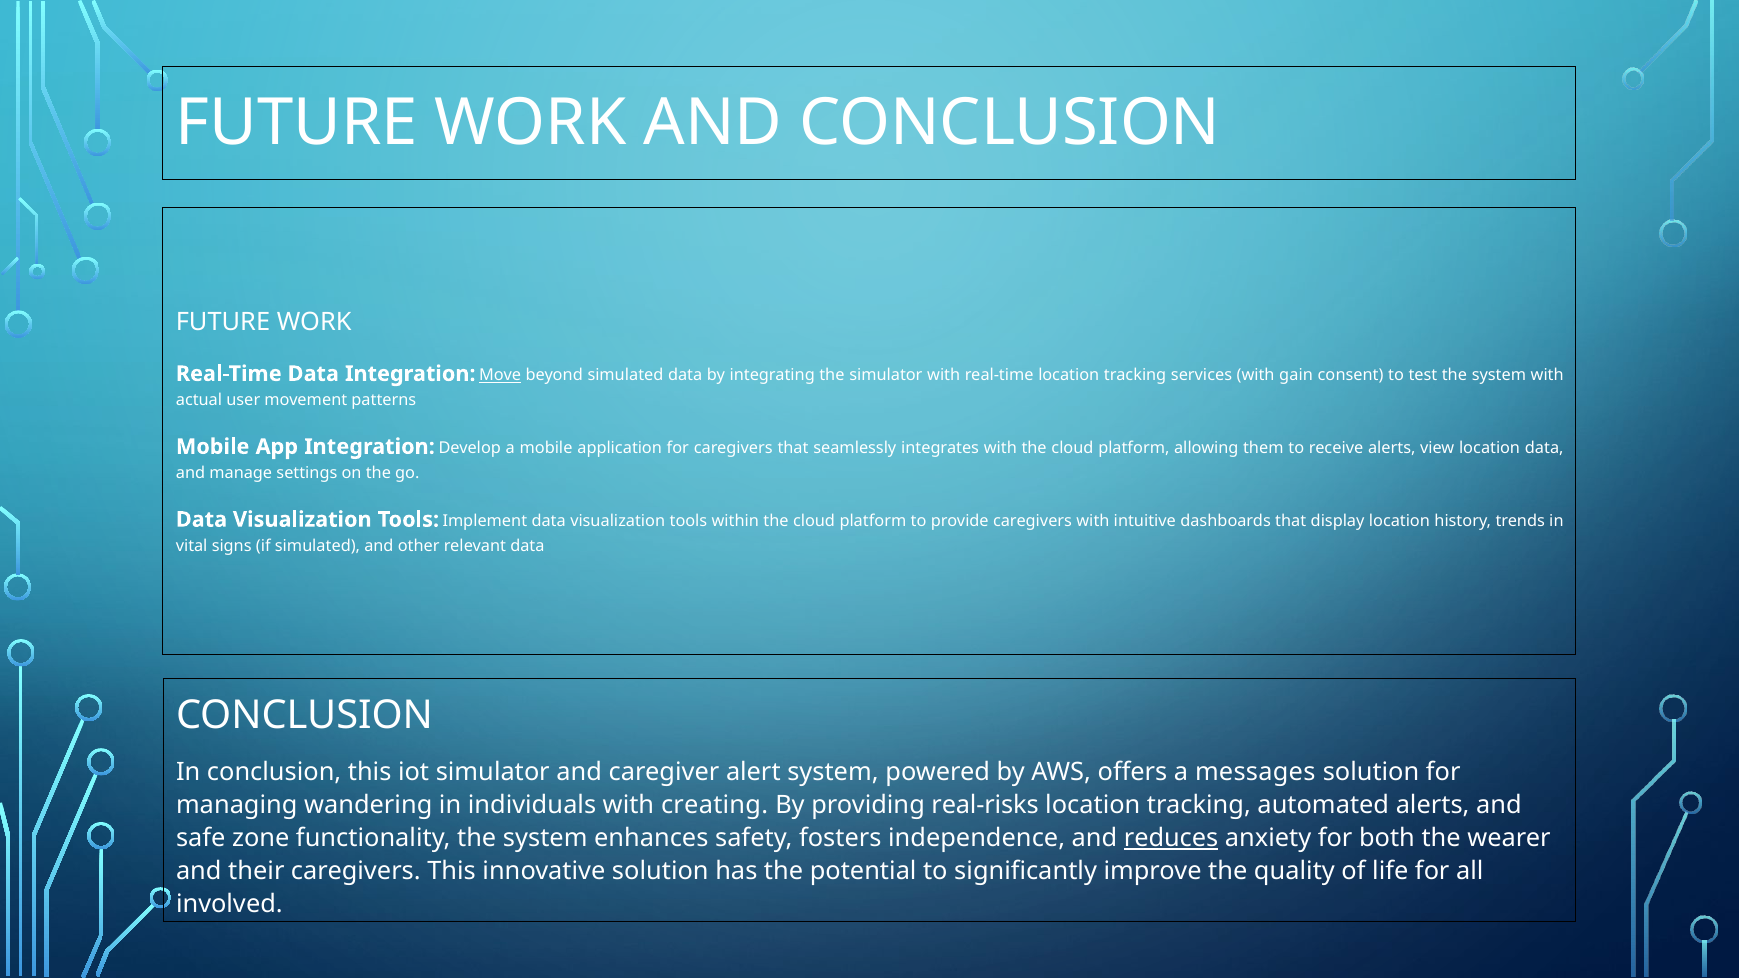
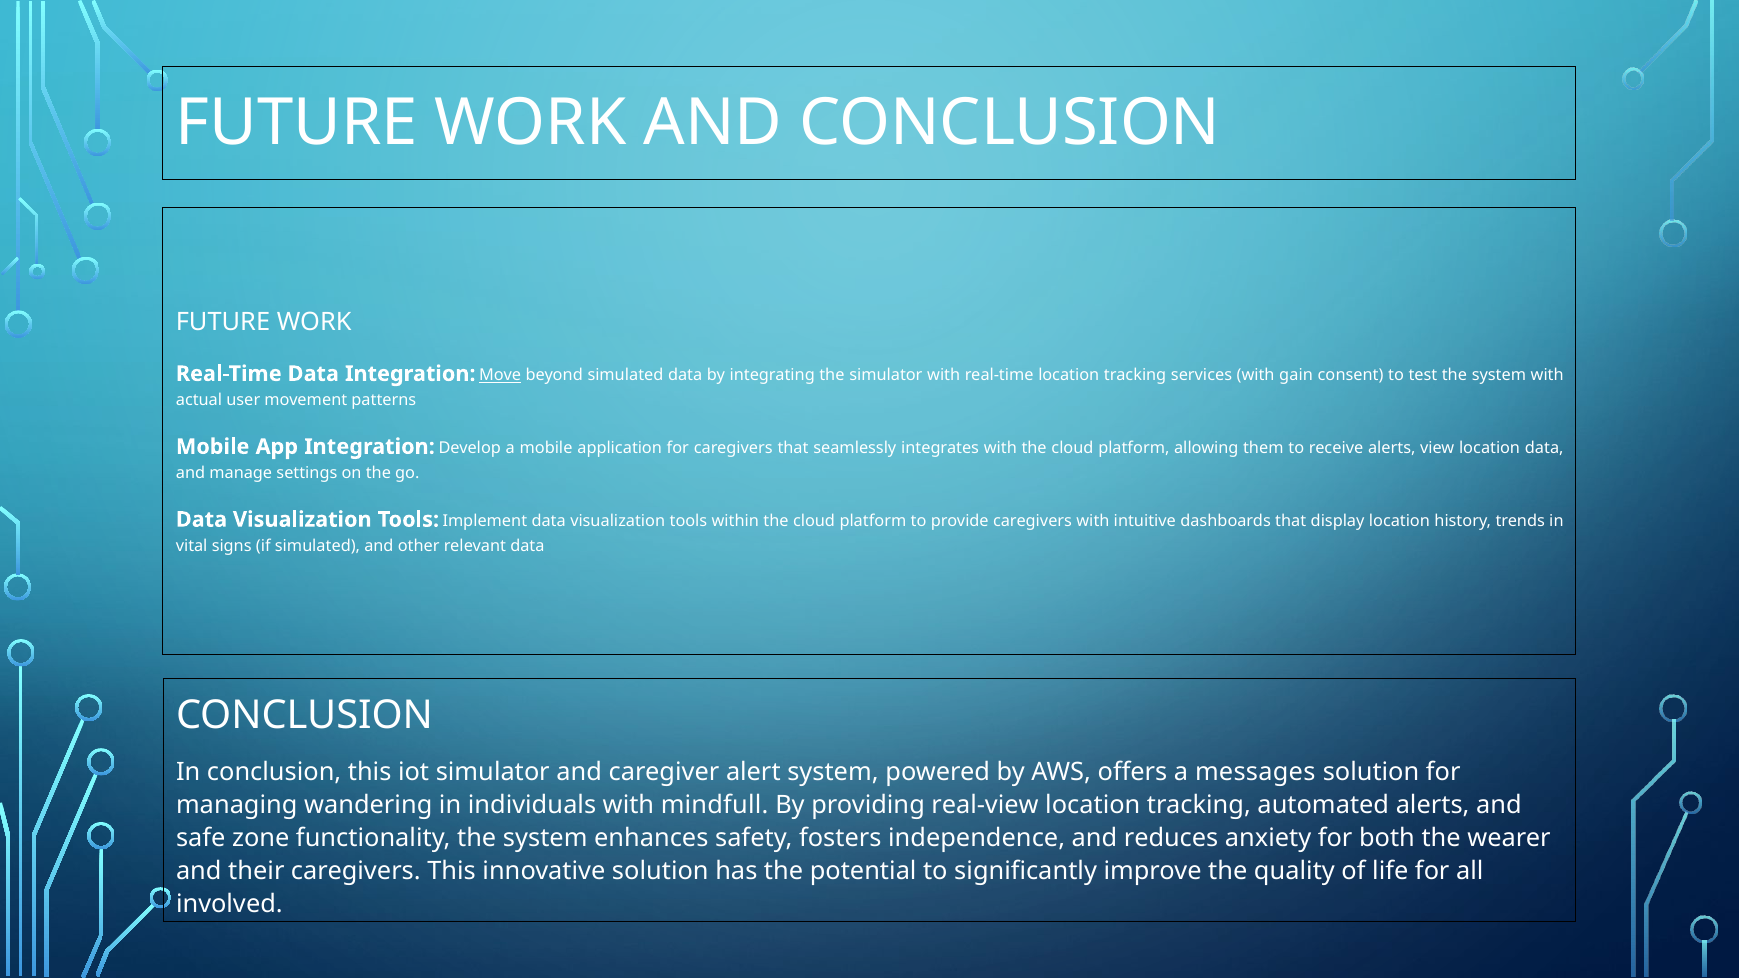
creating: creating -> mindfull (715, 805)
real-risks: real-risks -> real-view (985, 805)
reduces underline: present -> none (1171, 838)
